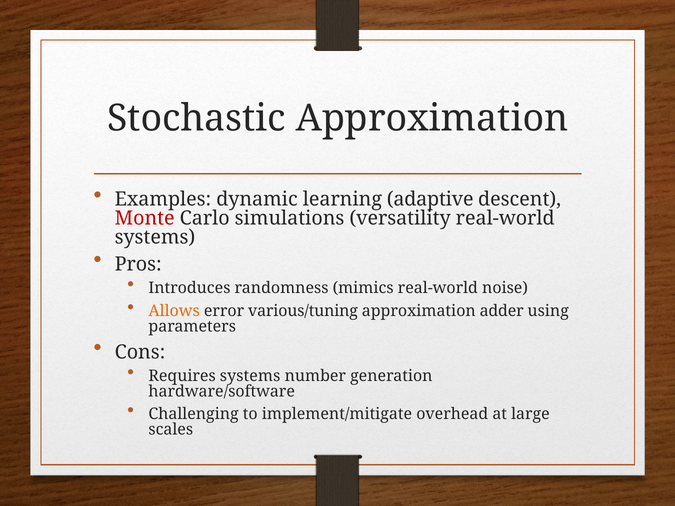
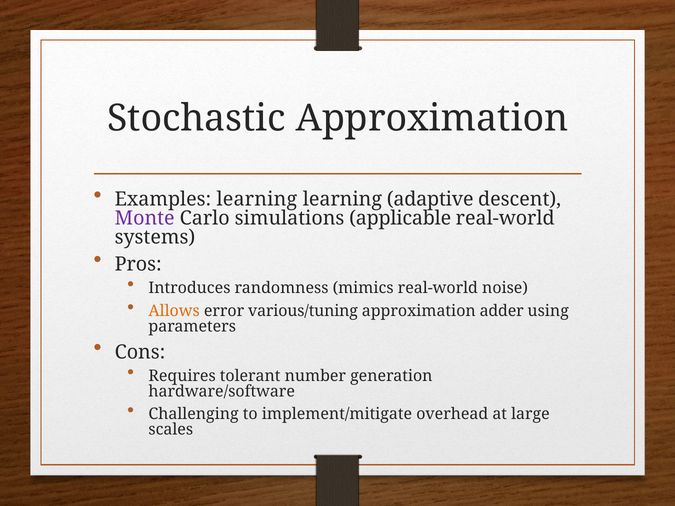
Examples dynamic: dynamic -> learning (257, 200)
Monte colour: red -> purple (145, 218)
versatility: versatility -> applicable (400, 218)
Requires systems: systems -> tolerant (250, 376)
